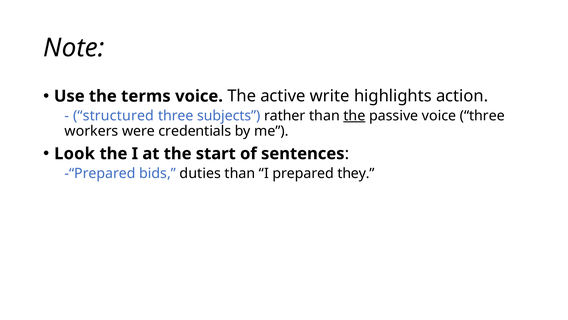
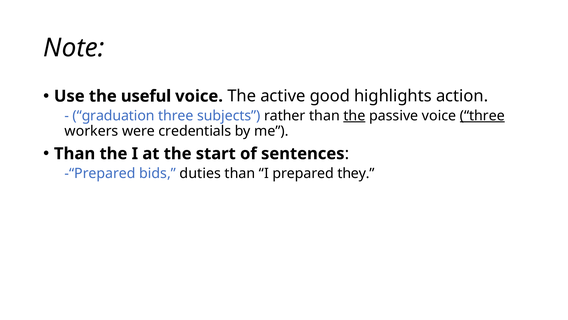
terms: terms -> useful (146, 96)
write: write -> good (330, 96)
structured: structured -> graduation (114, 116)
three underline: none -> present (482, 116)
Look: Look -> Than (75, 153)
